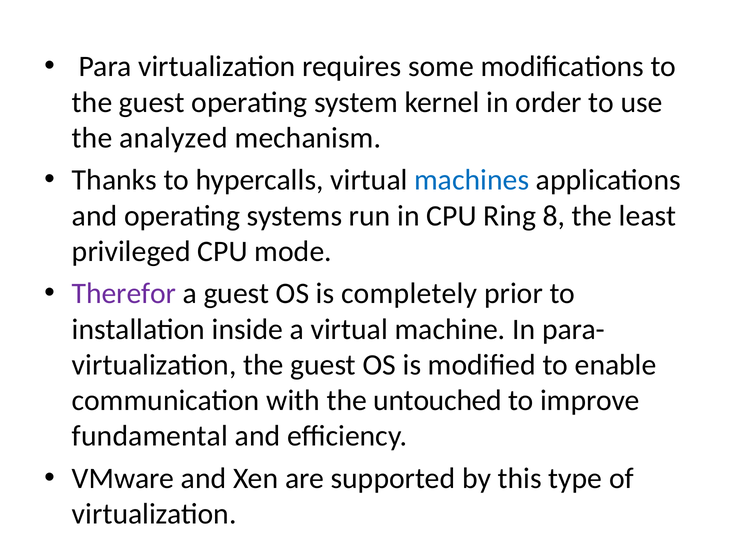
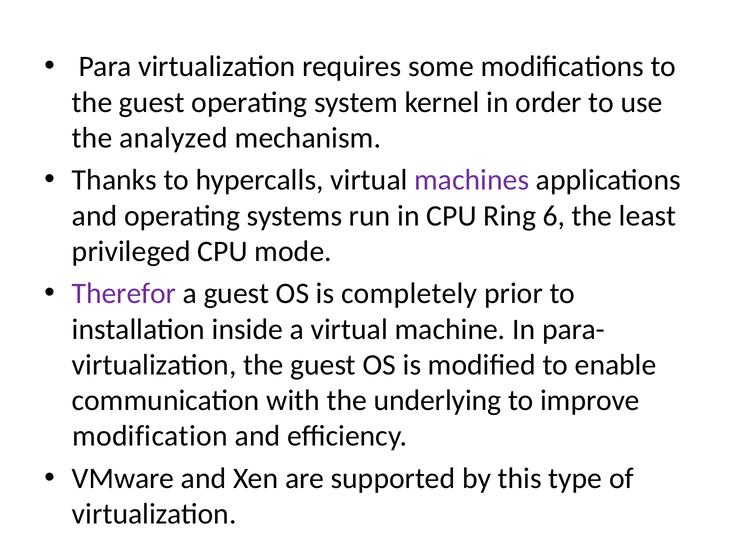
machines colour: blue -> purple (472, 180)
8: 8 -> 6 (554, 216)
untouched: untouched -> underlying (438, 401)
fundamental: fundamental -> modification (150, 437)
